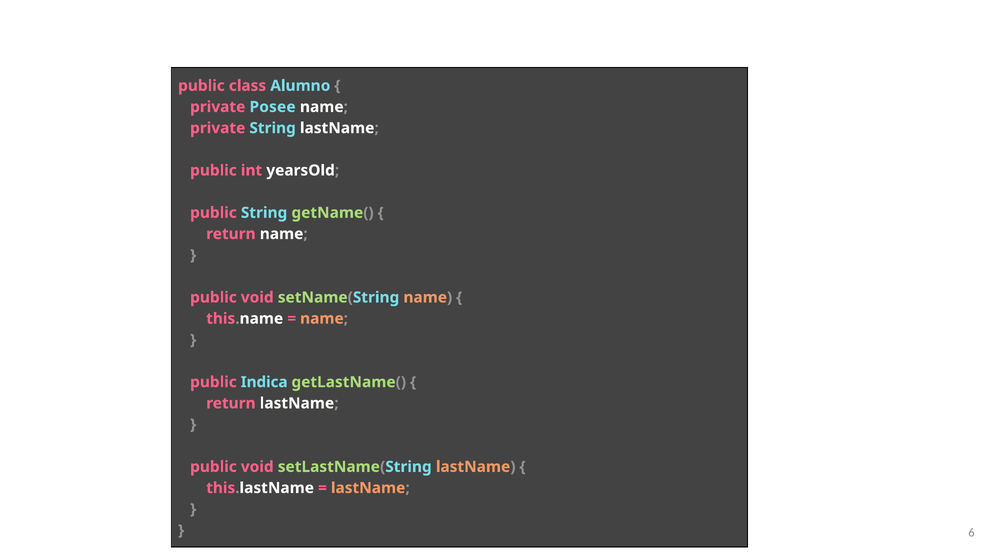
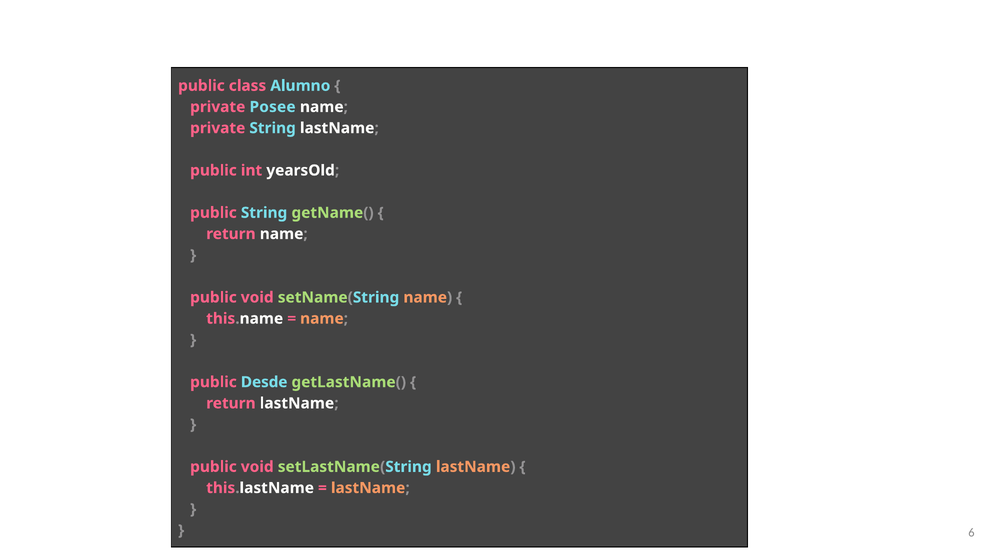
Indica: Indica -> Desde (264, 382)
